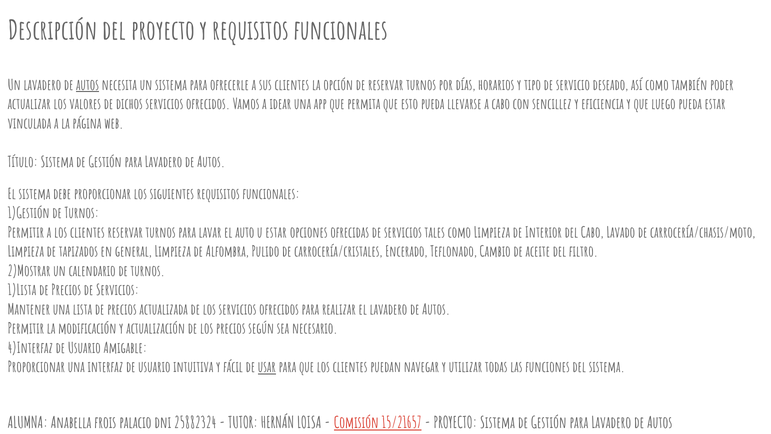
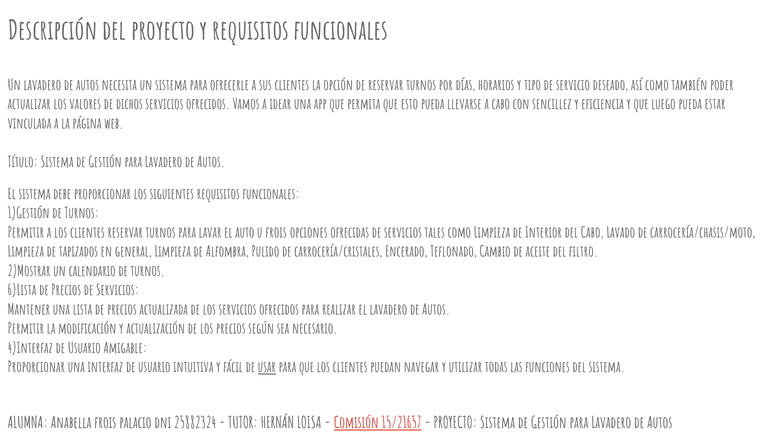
autos underline: present -> none (88, 85)
u estar: estar -> frois (276, 233)
1)Lista: 1)Lista -> 6)Lista (22, 290)
